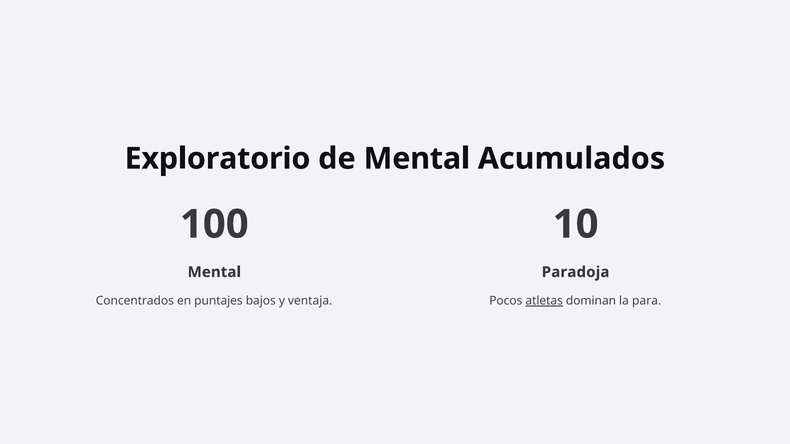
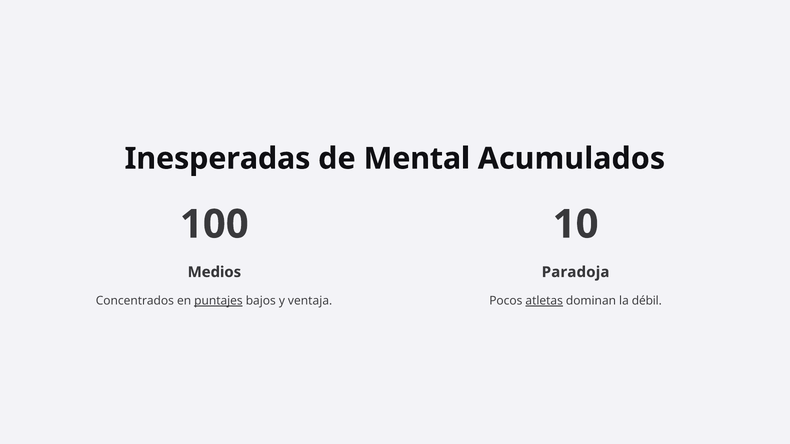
Exploratorio: Exploratorio -> Inesperadas (217, 159)
Mental: Mental -> Medios (214, 272)
puntajes underline: none -> present (218, 301)
para: para -> débil (647, 301)
